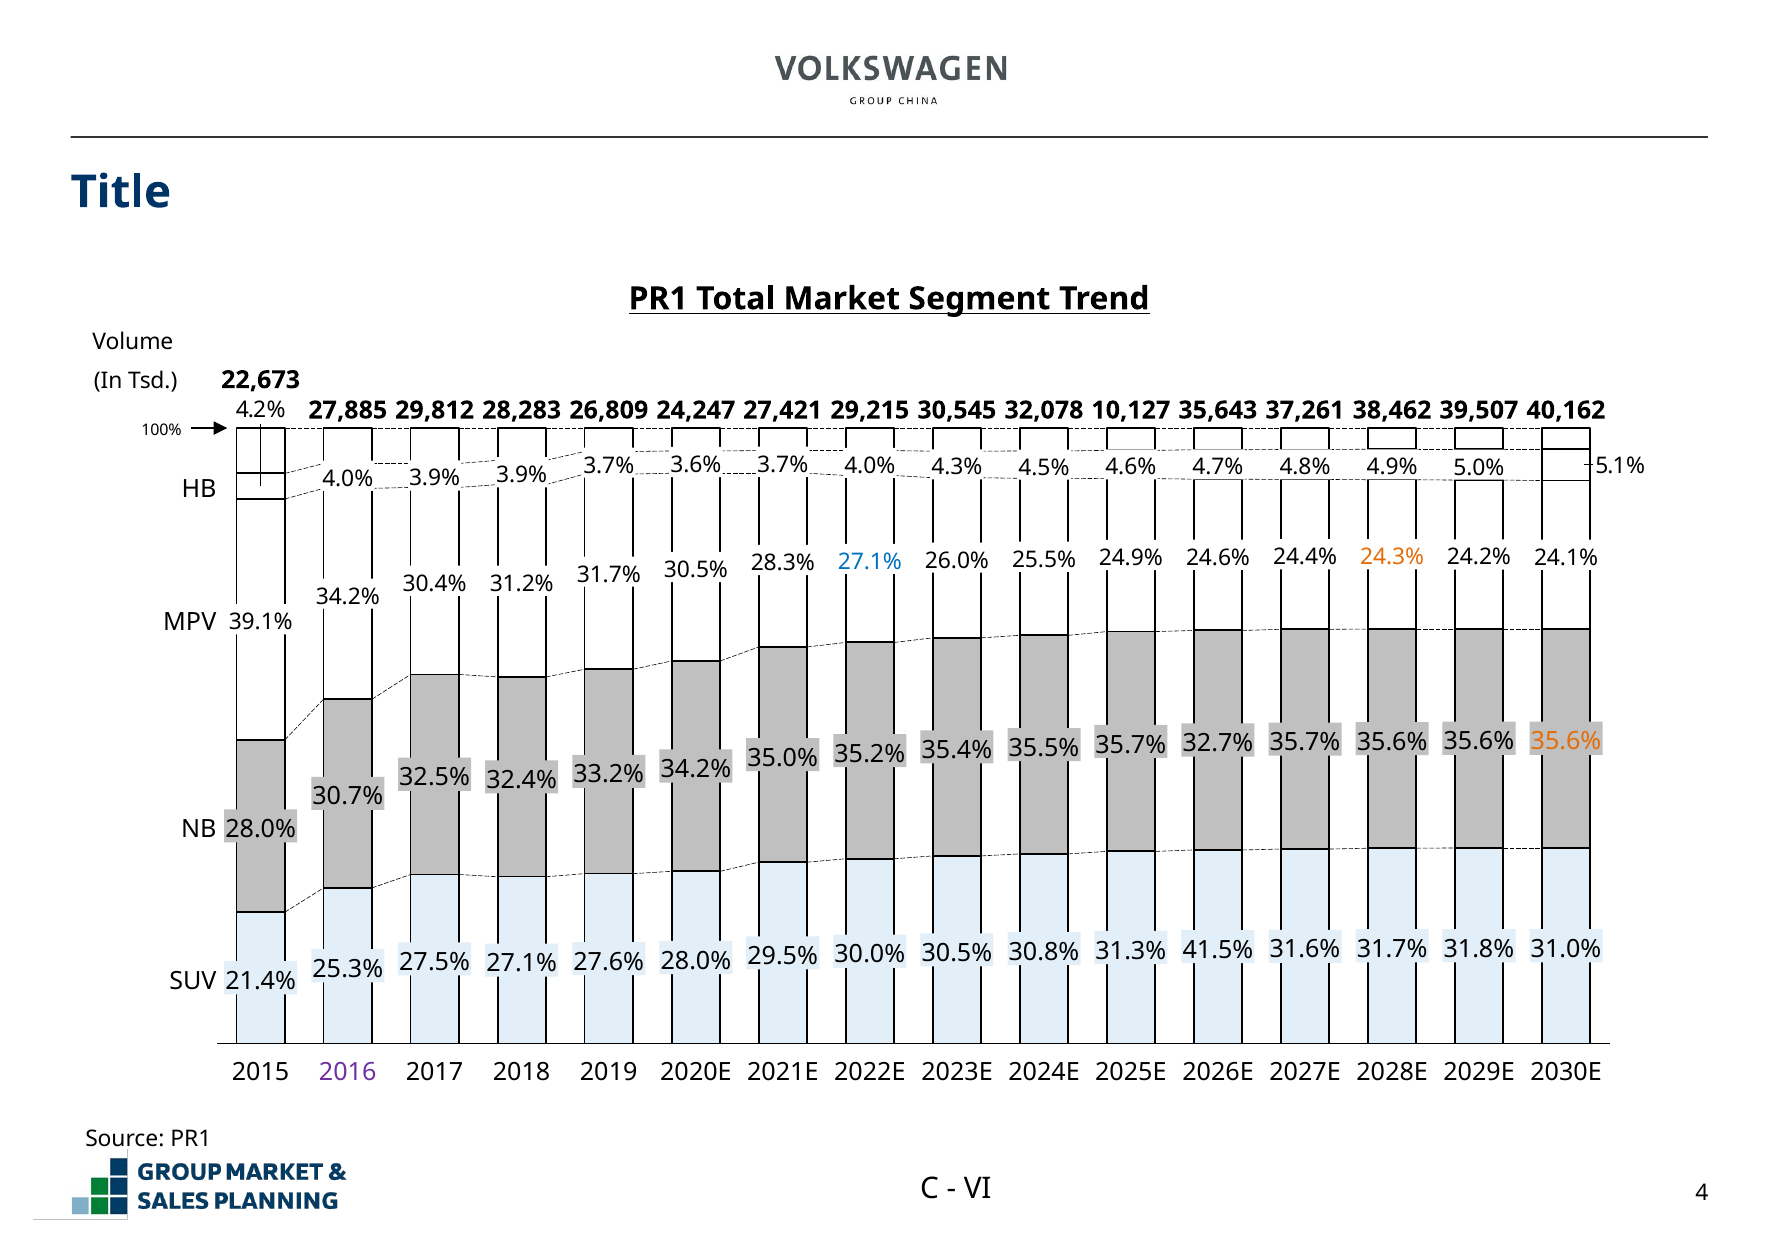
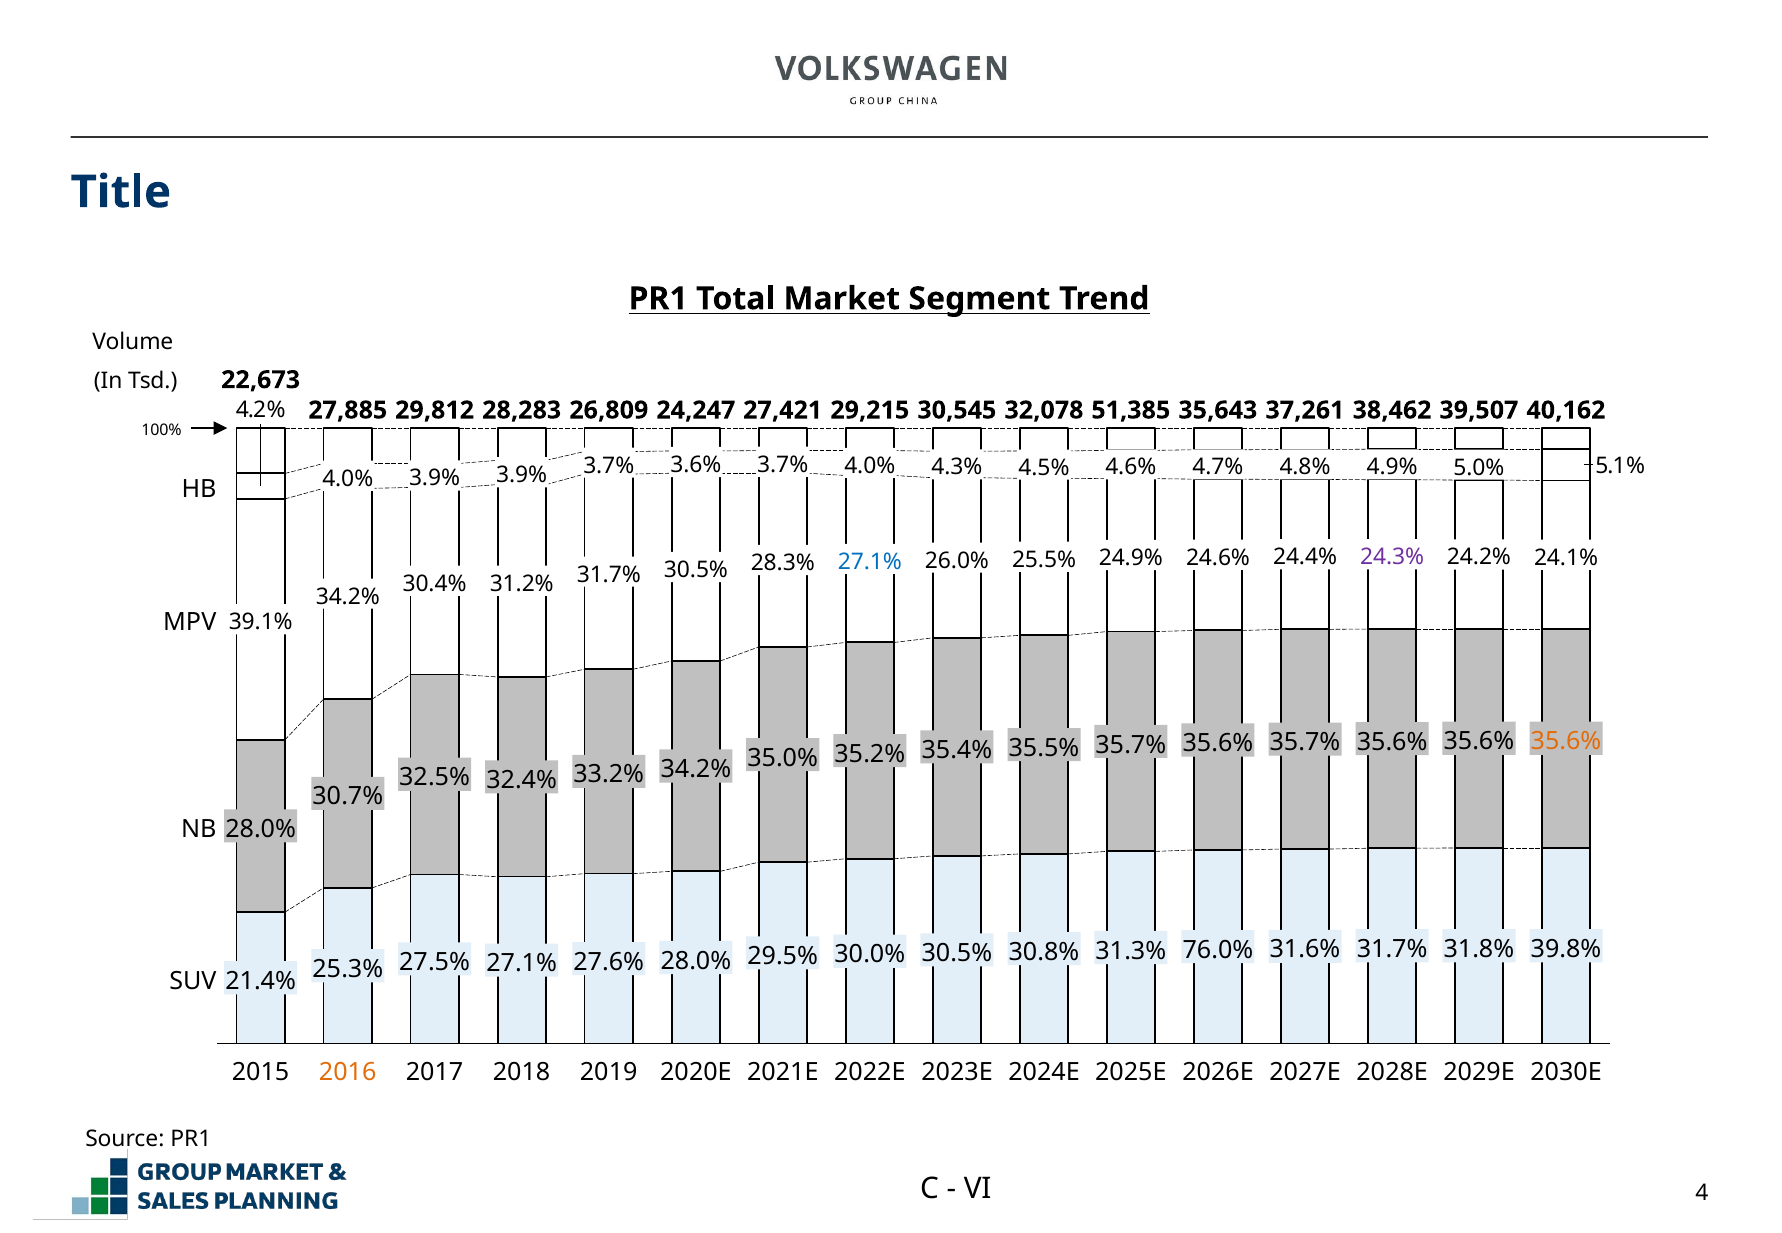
10,127: 10,127 -> 51,385 (1131, 410)
24.3% colour: orange -> purple (1392, 557)
32.7%: 32.7% -> 35.6% (1218, 744)
31.0%: 31.0% -> 39.8% (1566, 950)
41.5%: 41.5% -> 76.0% (1218, 950)
2016 colour: purple -> orange (348, 1072)
